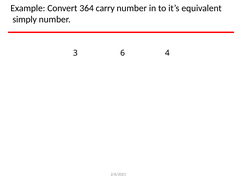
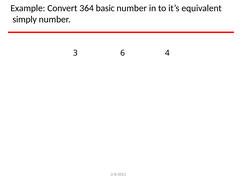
carry: carry -> basic (105, 8)
